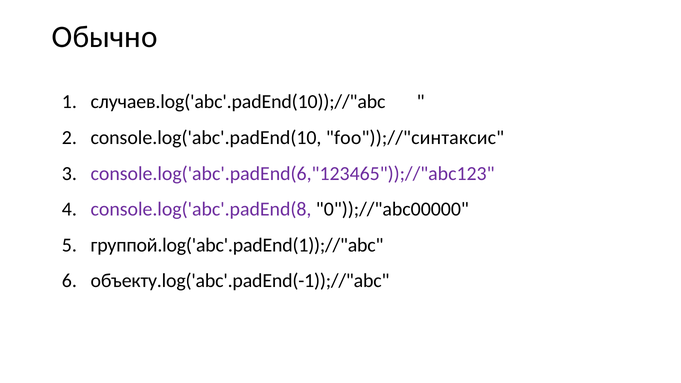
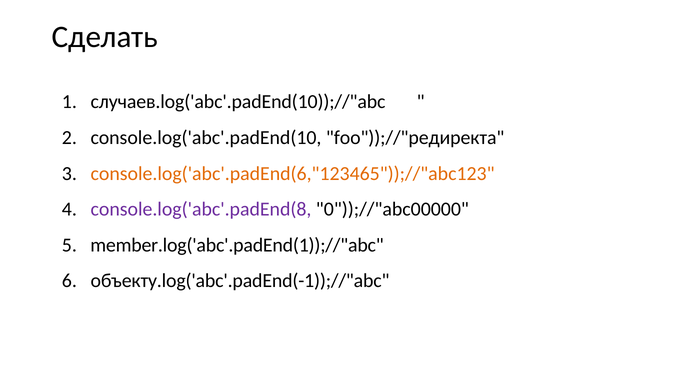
Обычно: Обычно -> Сделать (105, 37)
foo"));//"синтаксис: foo"));//"синтаксис -> foo"));//"редиректа (415, 138)
console.log('abc'.padEnd(6,"123465"));//"abc123 colour: purple -> orange (293, 173)
группой.log('abc'.padEnd(1));//"abc: группой.log('abc'.padEnd(1));//"abc -> member.log('abc'.padEnd(1));//"abc (237, 245)
